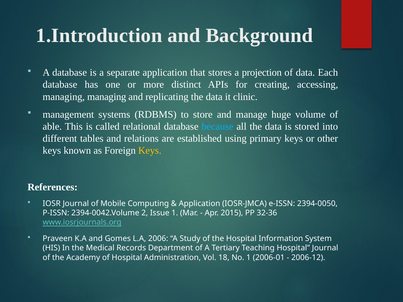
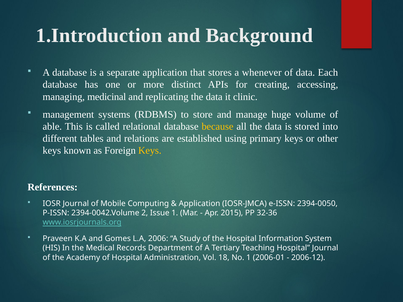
projection: projection -> whenever (262, 73)
managing managing: managing -> medicinal (107, 97)
because colour: light blue -> yellow (218, 127)
